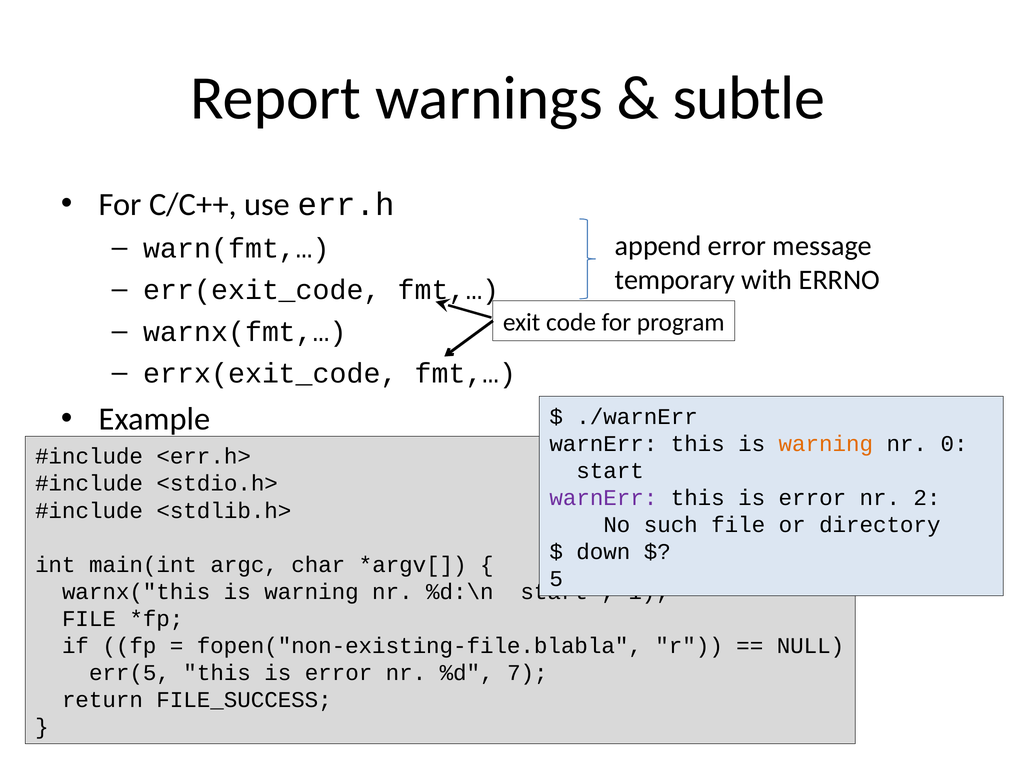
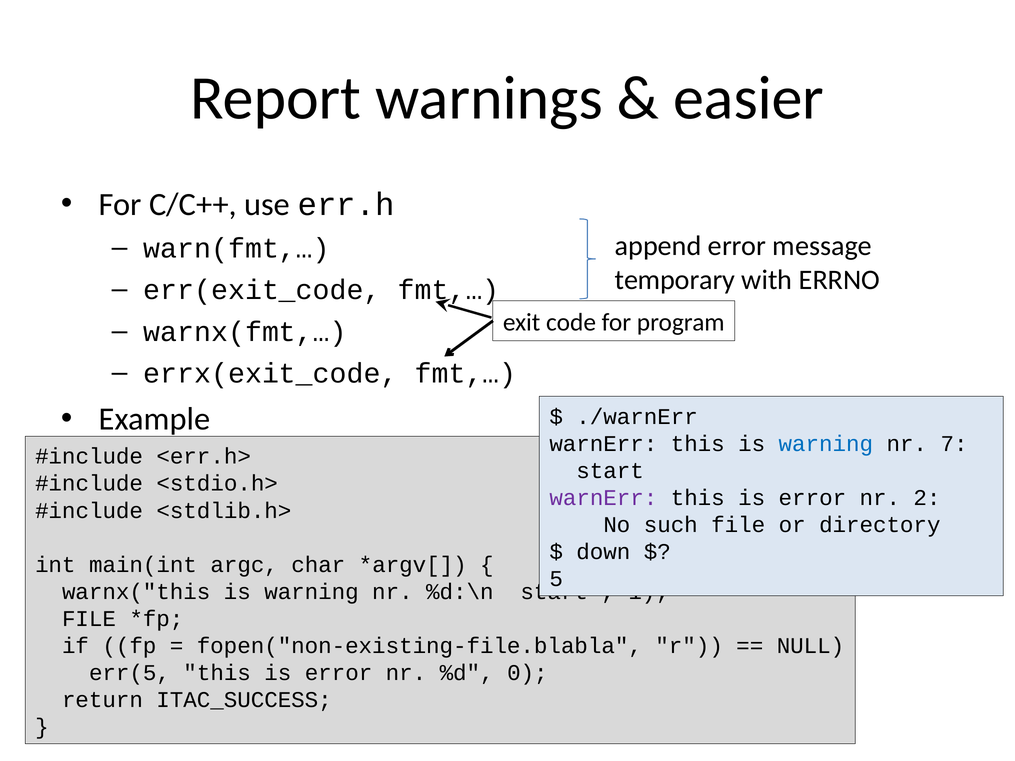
subtle: subtle -> easier (749, 98)
warning colour: orange -> blue (826, 444)
0: 0 -> 7 (954, 444)
7: 7 -> 0 (527, 673)
FILE_SUCCESS: FILE_SUCCESS -> ITAC_SUCCESS (244, 700)
